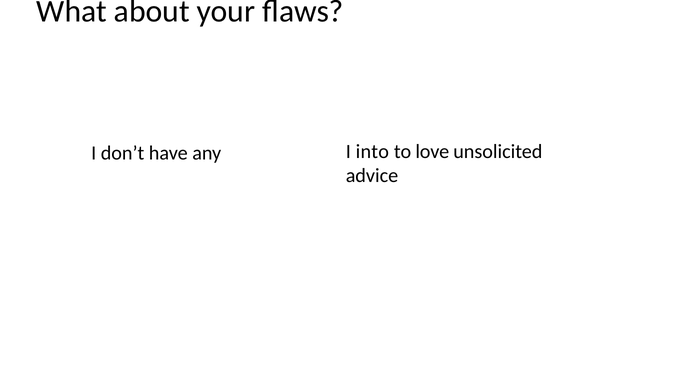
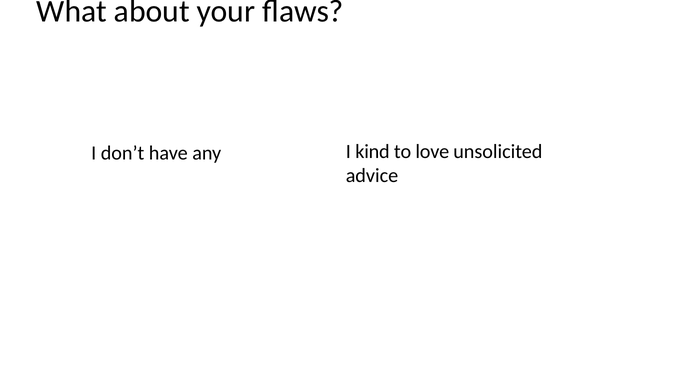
into: into -> kind (372, 152)
